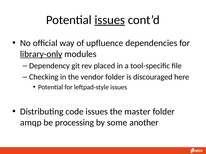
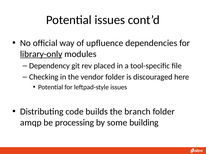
issues underline: present -> none (110, 20)
code issues: issues -> builds (97, 112)
master: master -> branch (137, 112)
another: another -> building (144, 123)
